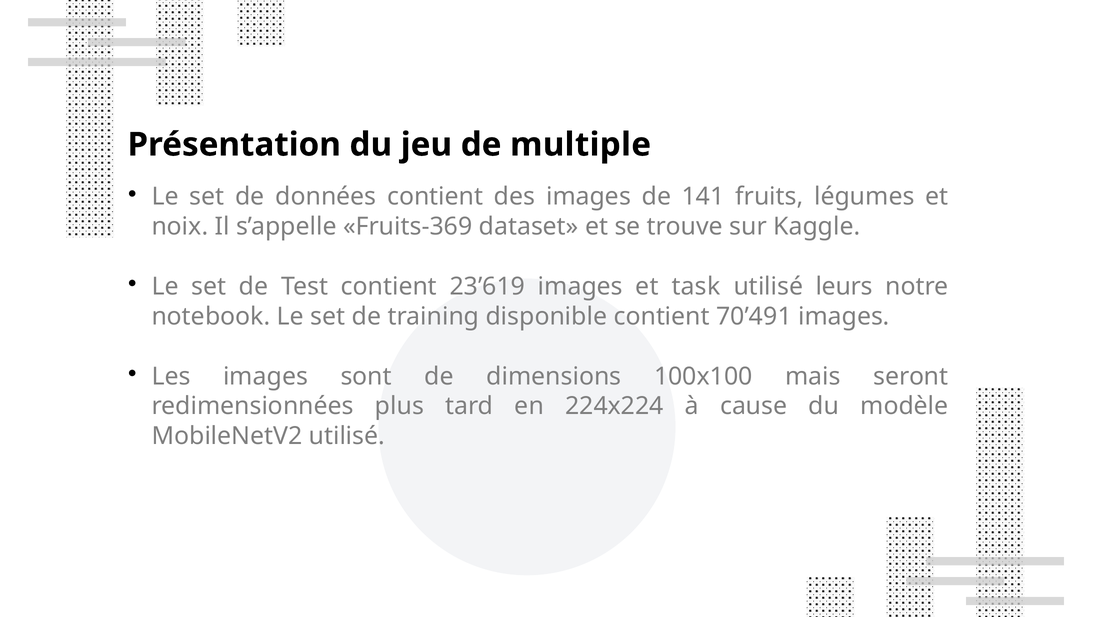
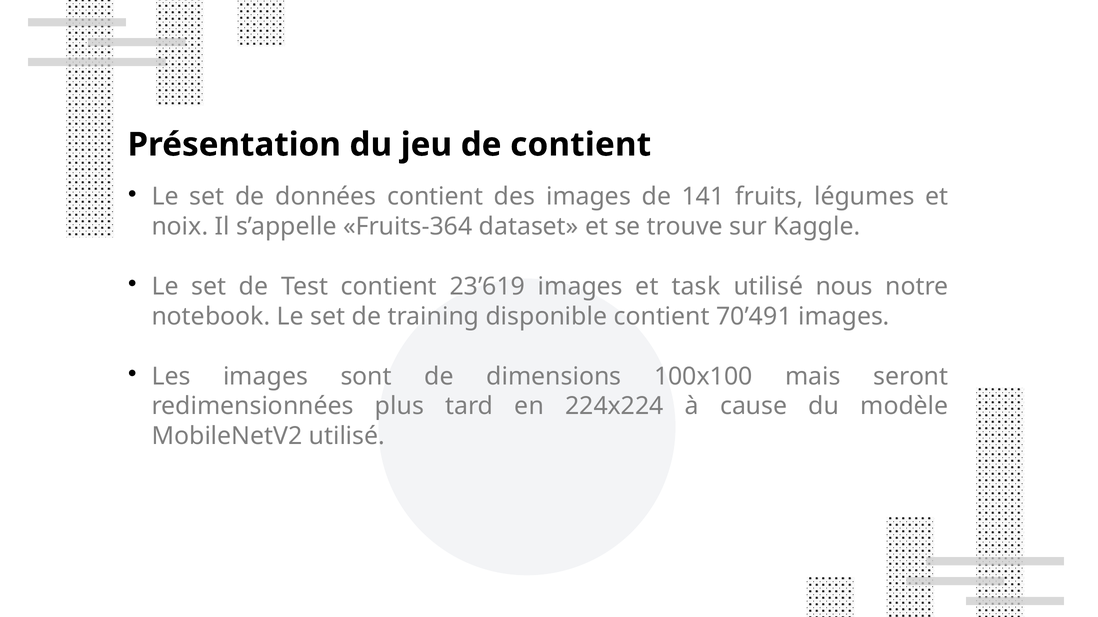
de multiple: multiple -> contient (581, 145)
Fruits-369: Fruits-369 -> Fruits-364 (408, 227)
leurs: leurs -> nous (844, 287)
